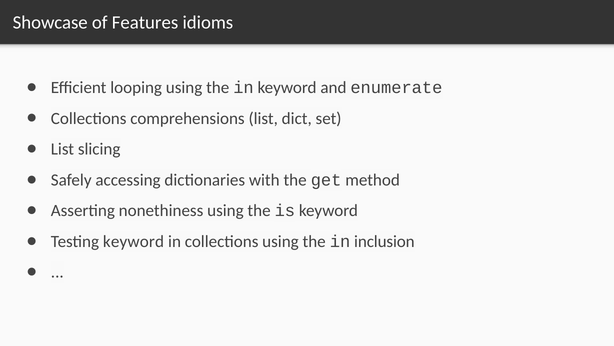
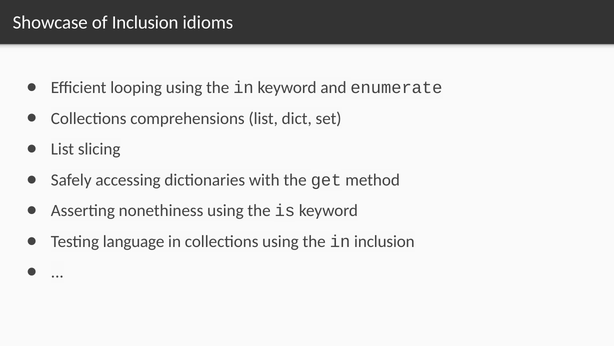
of Features: Features -> Inclusion (145, 23)
Testing keyword: keyword -> language (134, 241)
